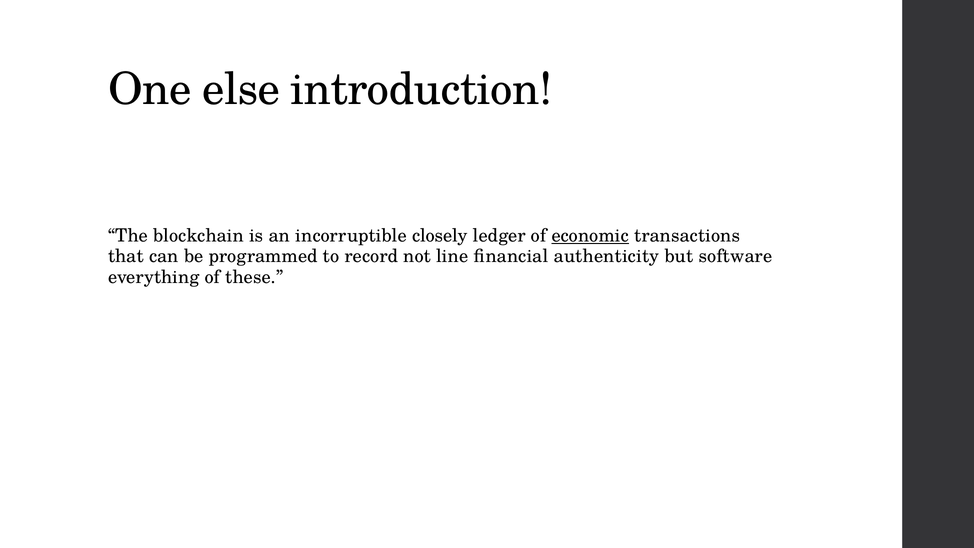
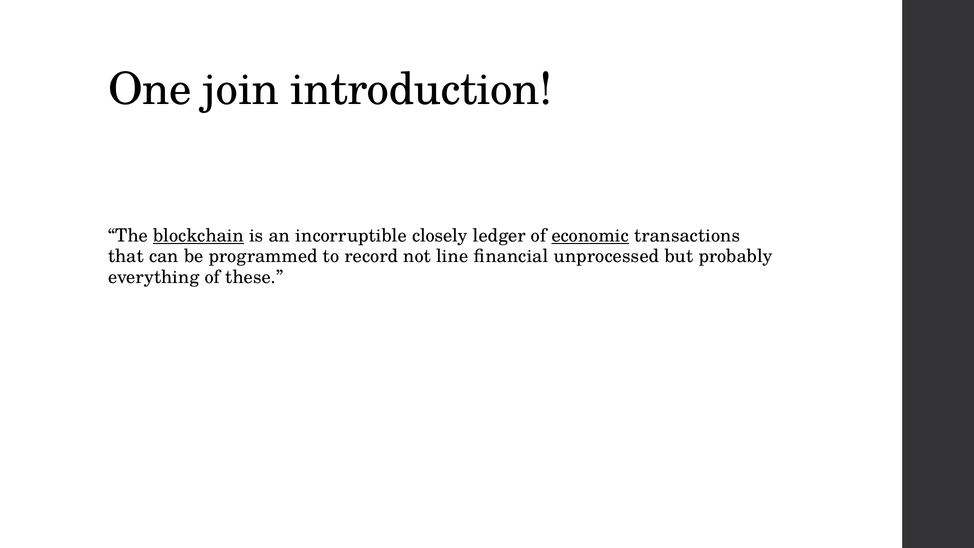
else: else -> join (241, 89)
blockchain underline: none -> present (199, 236)
authenticity: authenticity -> unprocessed (607, 256)
software: software -> probably (736, 256)
